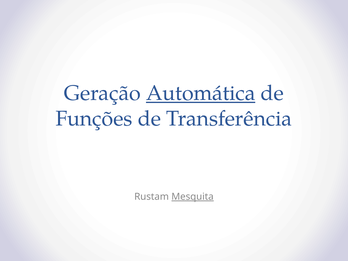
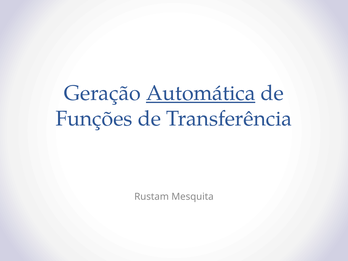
Mesquita underline: present -> none (193, 197)
